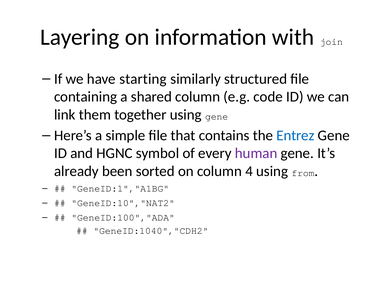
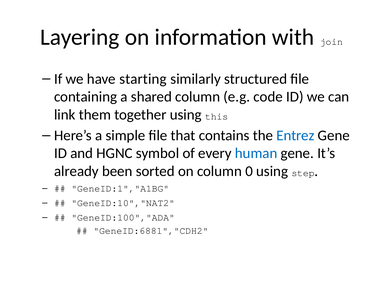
using gene: gene -> this (217, 116)
human colour: purple -> blue (256, 153)
4: 4 -> 0 (249, 171)
from: from -> step (303, 173)
GeneID:1040","CDH2: GeneID:1040","CDH2 -> GeneID:6881","CDH2 (151, 231)
